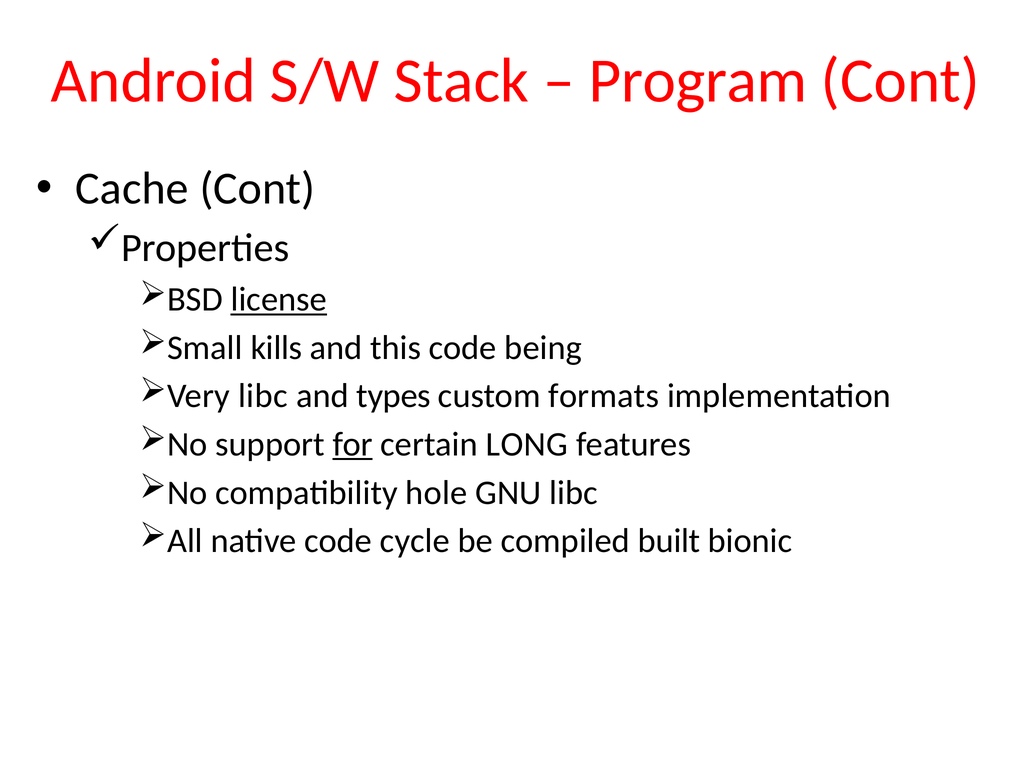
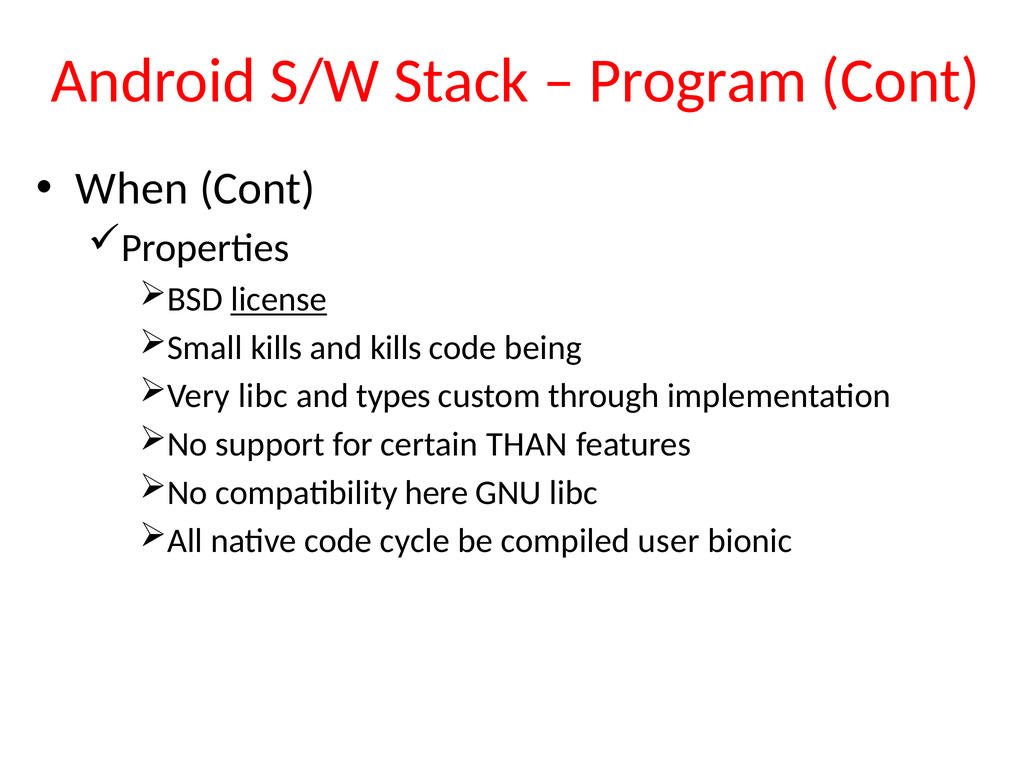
Cache: Cache -> When (132, 189)
and this: this -> kills (396, 348)
formats: formats -> through (604, 396)
for underline: present -> none (353, 444)
LONG: LONG -> THAN (527, 444)
hole: hole -> here (437, 492)
built: built -> user (669, 541)
